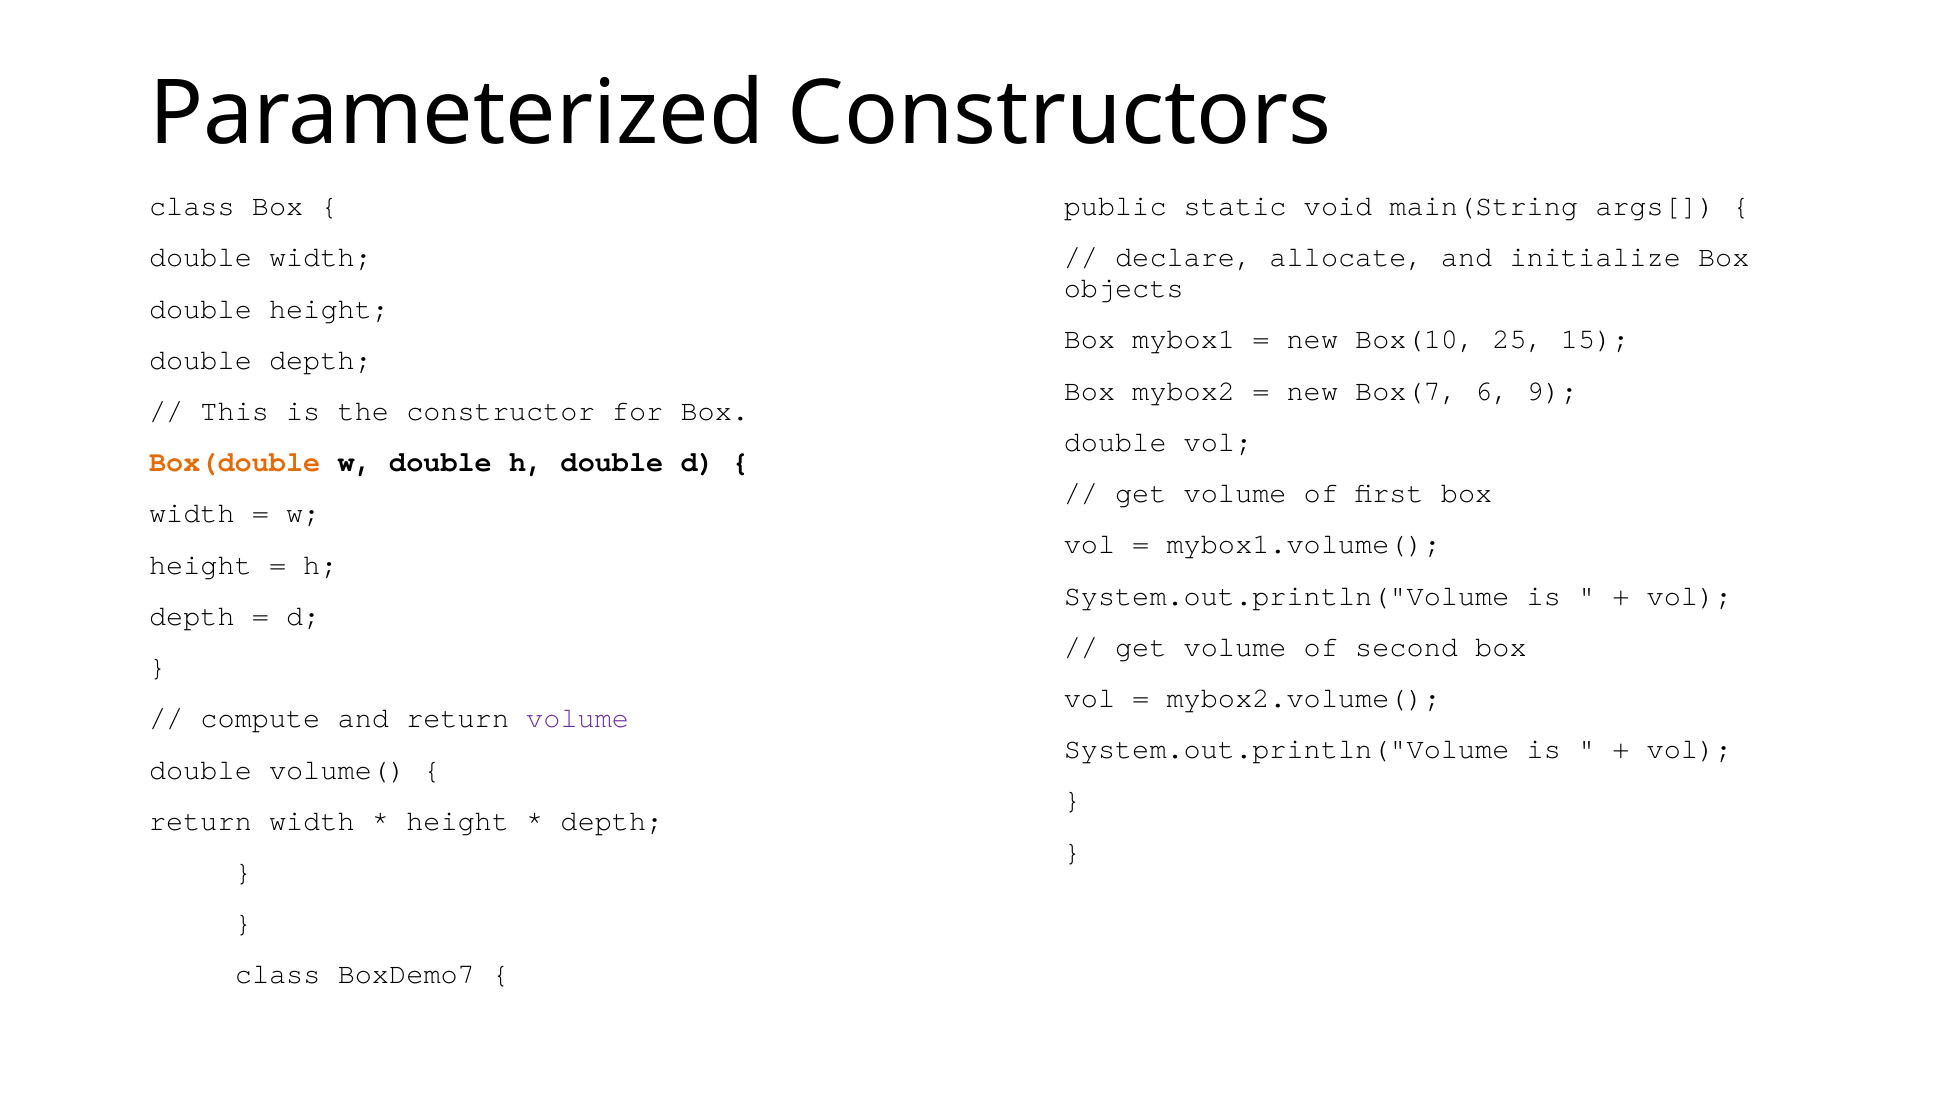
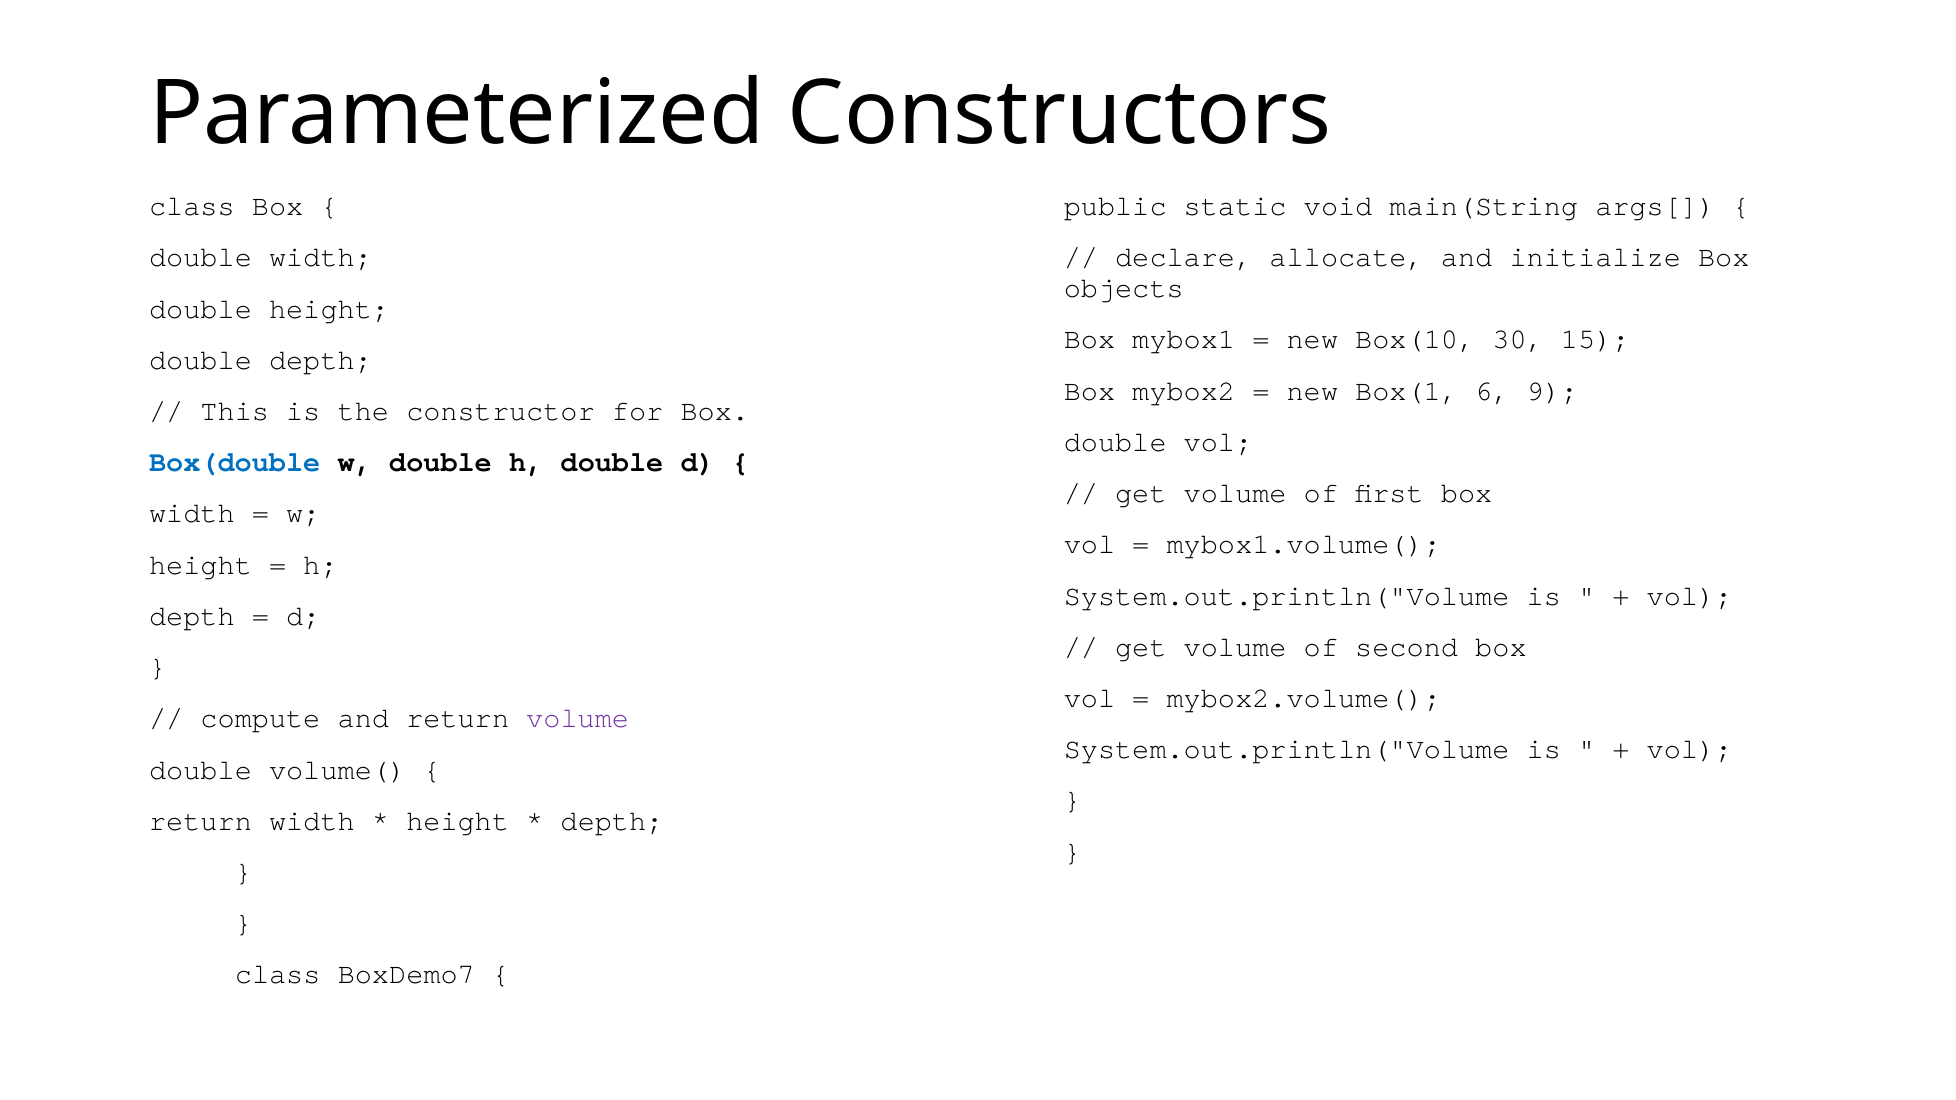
25: 25 -> 30 (1518, 340)
Box(7: Box(7 -> Box(1 (1407, 391)
Box(double colour: orange -> blue (235, 462)
